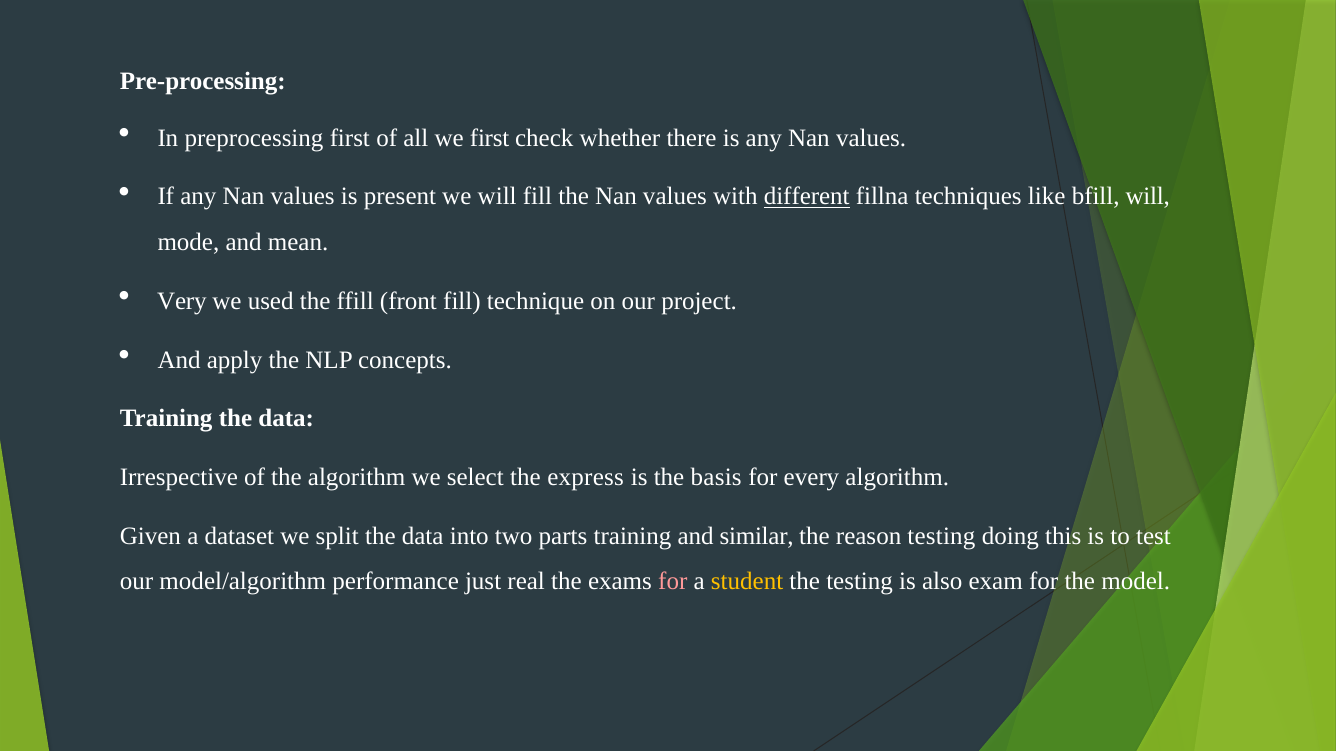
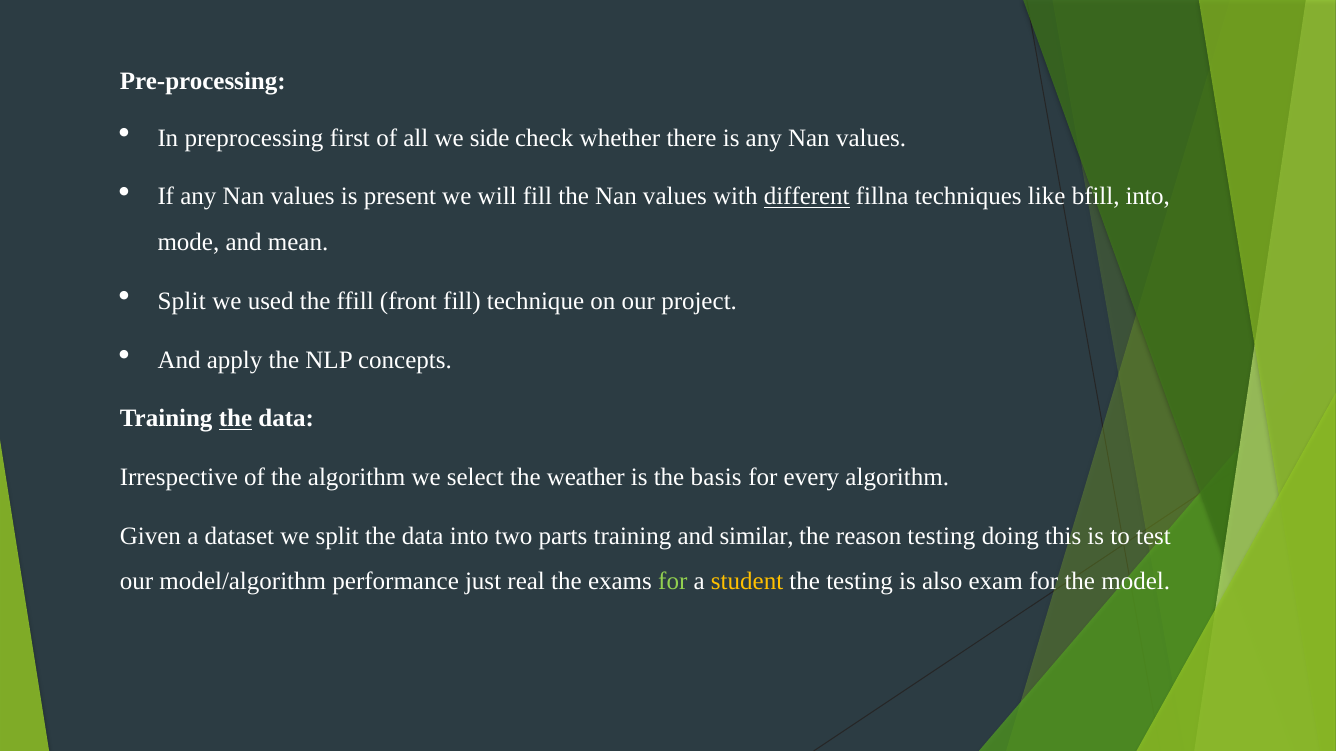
we first: first -> side (490, 138)
bfill will: will -> into (1148, 197)
Very: Very -> Split (182, 301)
the underline: none -> present (235, 419)
express: express -> weather (586, 478)
for colour: pink -> light green (673, 582)
